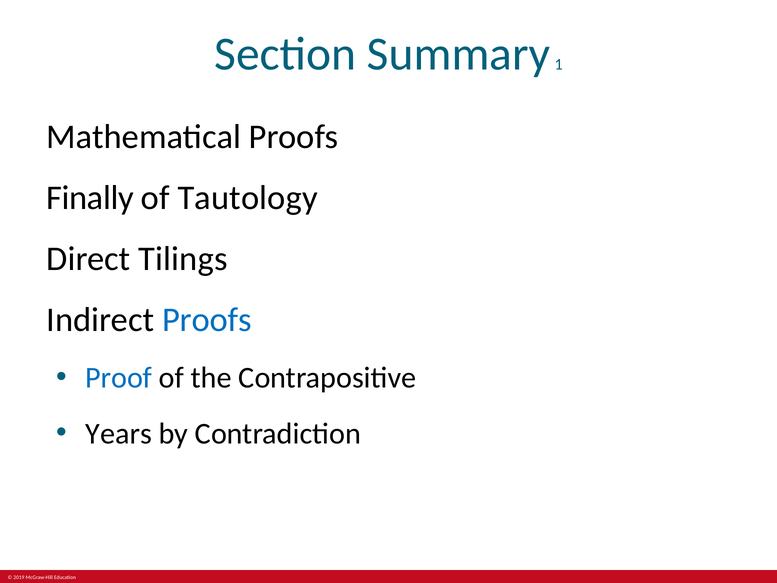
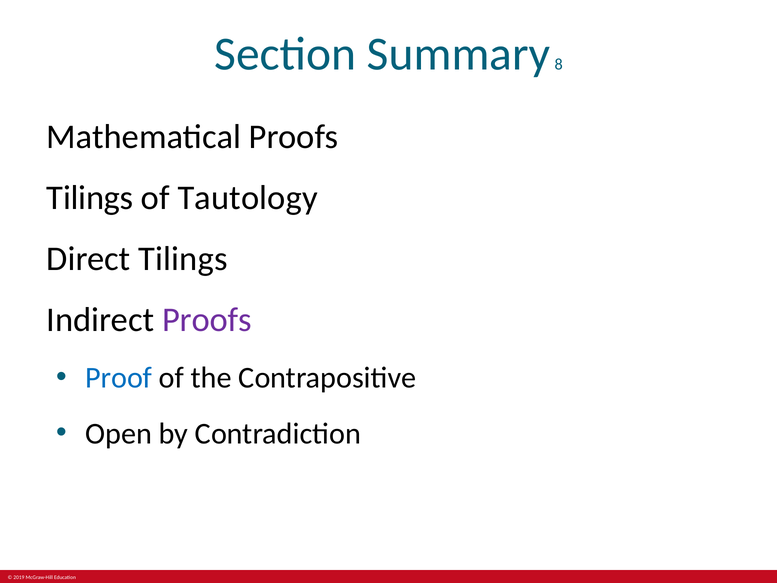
1: 1 -> 8 (559, 64)
Finally: Finally -> Tilings (90, 198)
Proofs colour: blue -> purple (207, 320)
Years: Years -> Open (119, 433)
